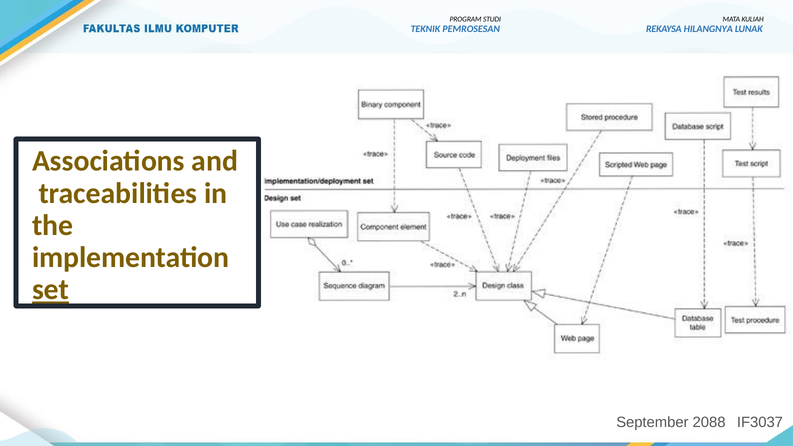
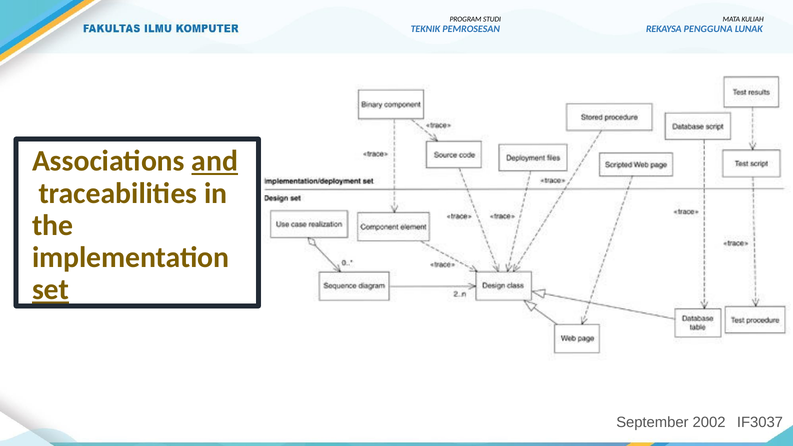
HILANGNYA: HILANGNYA -> PENGGUNA (708, 29)
and underline: none -> present (215, 161)
2088: 2088 -> 2002 (709, 422)
